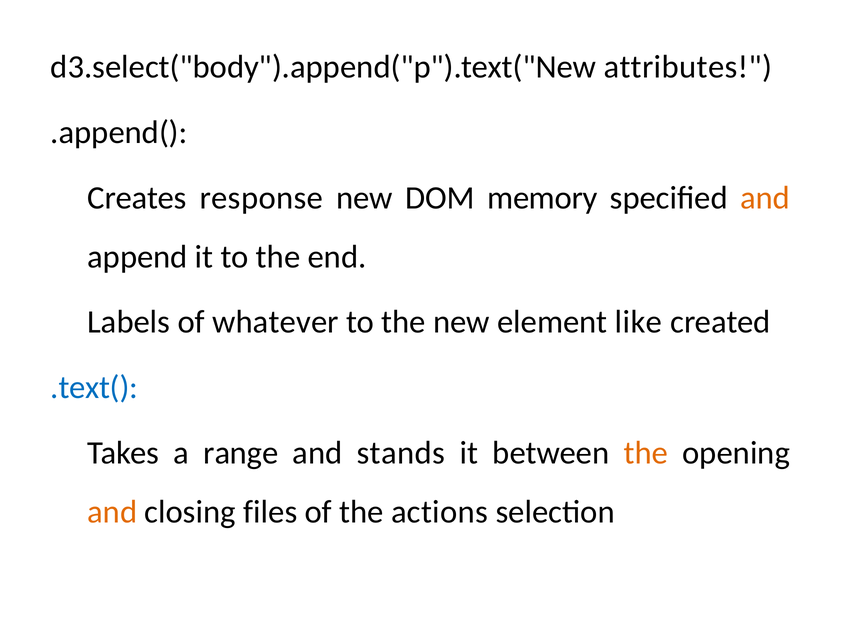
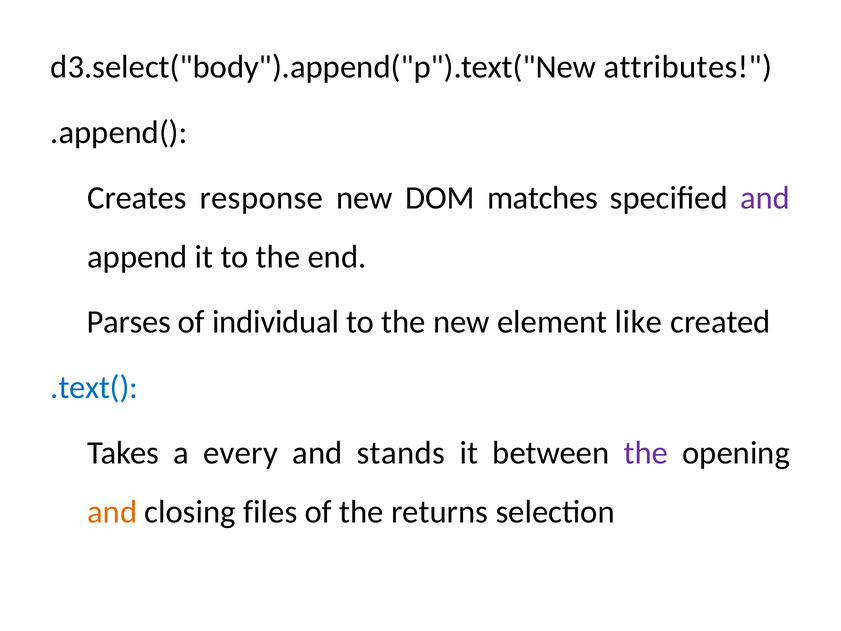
memory: memory -> matches (542, 198)
and colour: orange -> purple (765, 198)
Labels: Labels -> Parses (129, 322)
whatever: whatever -> individual (276, 322)
range: range -> every (241, 453)
the colour: orange -> purple (646, 453)
actions: actions -> returns (440, 512)
